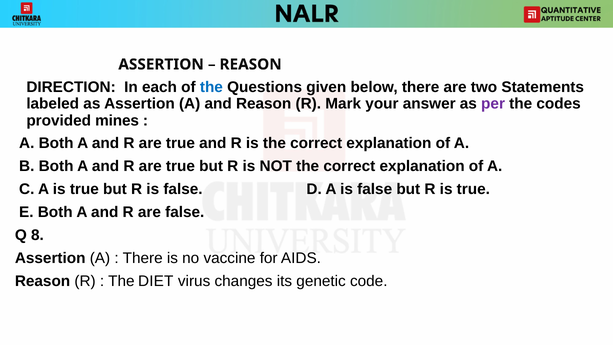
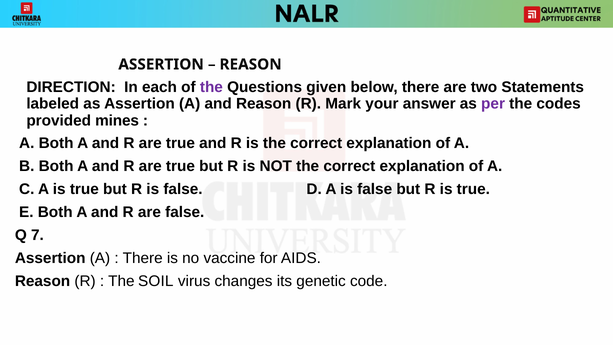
the colour: blue -> purple (211, 87)
8: 8 -> 7 (37, 235)
DIET: DIET -> SOIL (156, 281)
